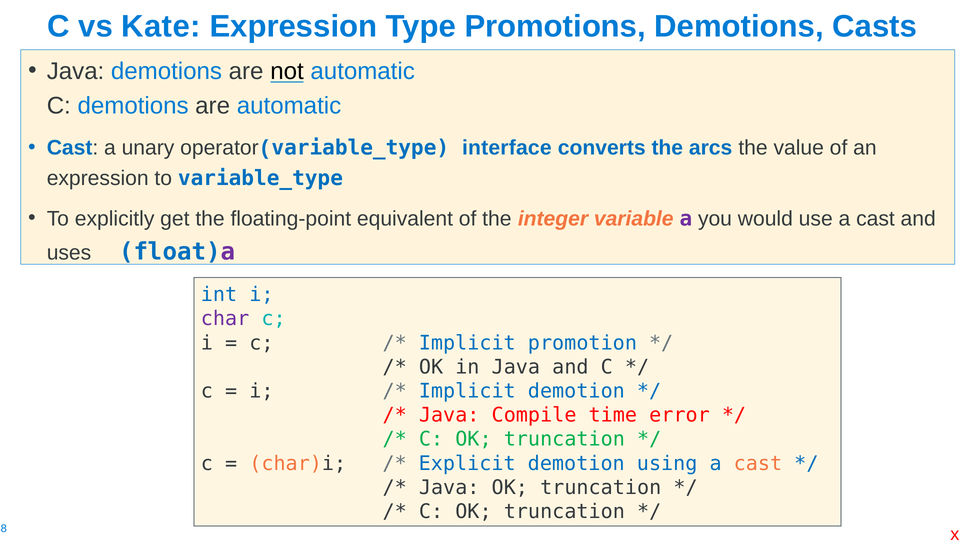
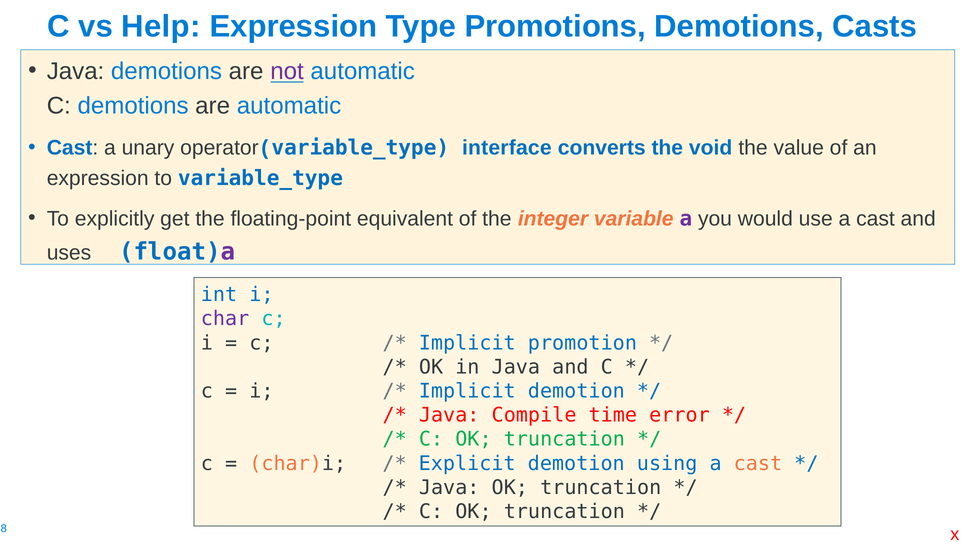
Kate: Kate -> Help (161, 26)
not colour: black -> purple (287, 71)
arcs: arcs -> void (711, 148)
